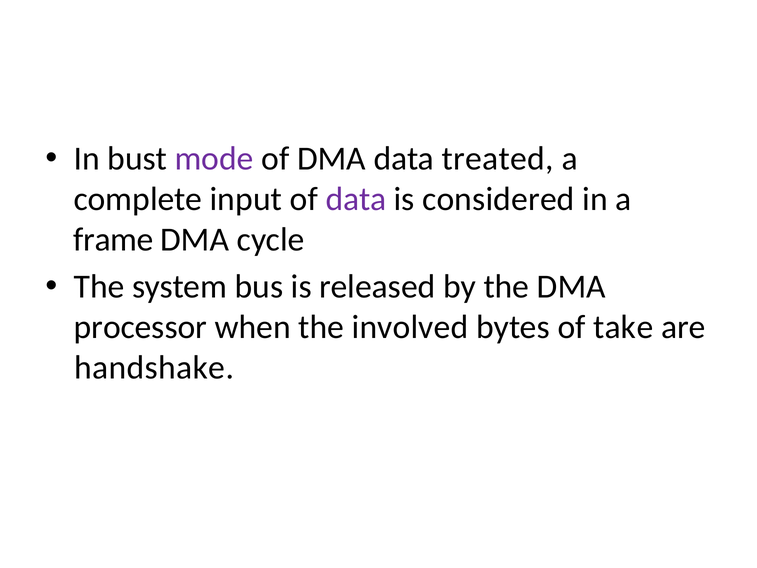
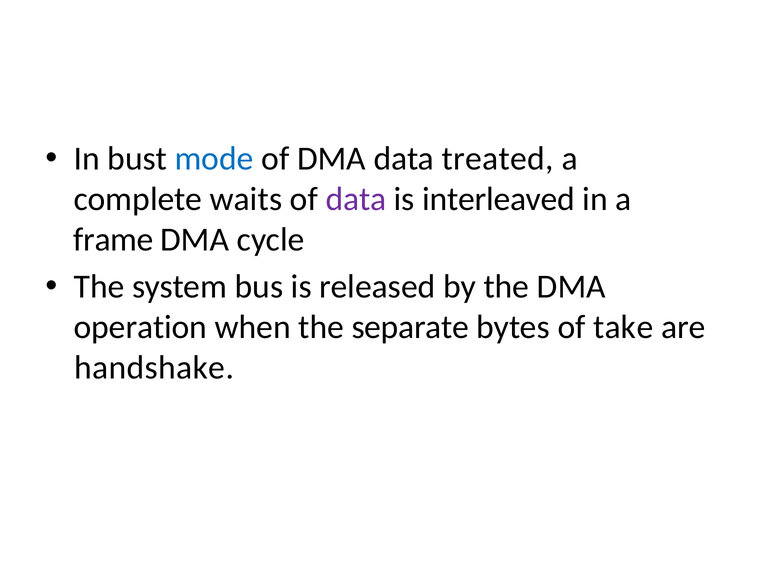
mode colour: purple -> blue (214, 159)
input: input -> waits (246, 199)
considered: considered -> interleaved (499, 199)
processor: processor -> operation (140, 327)
involved: involved -> separate (410, 327)
